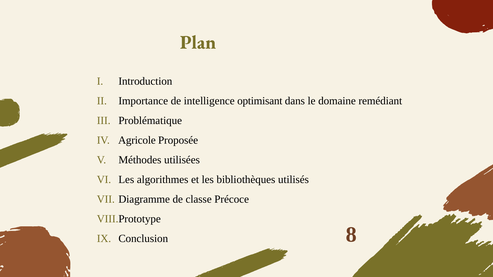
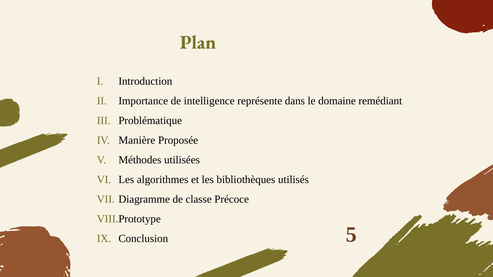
optimisant: optimisant -> représente (260, 101)
Agricole: Agricole -> Manière (137, 140)
8: 8 -> 5 (351, 235)
